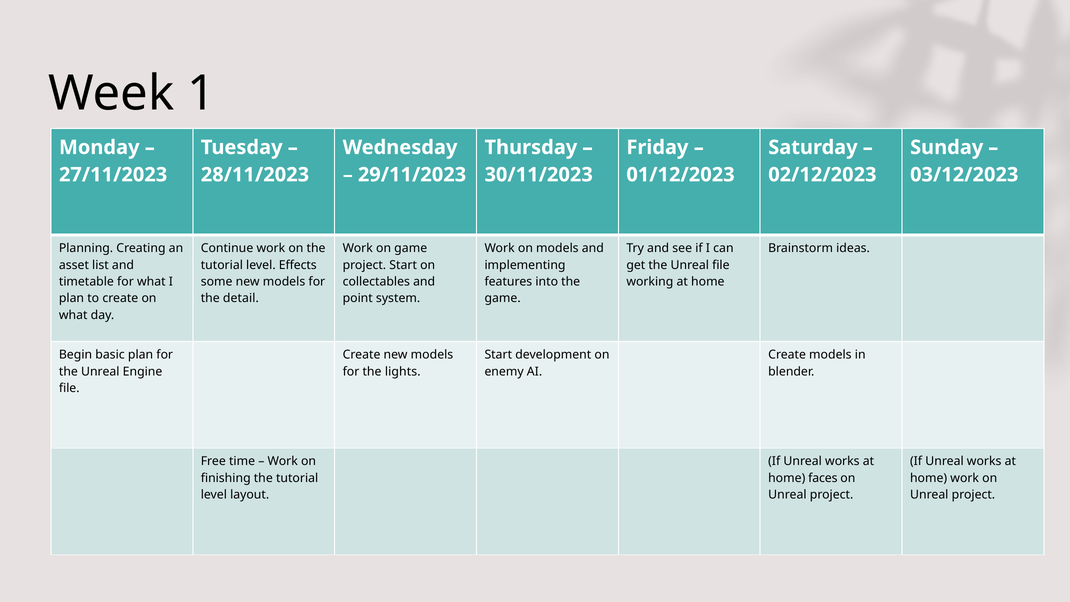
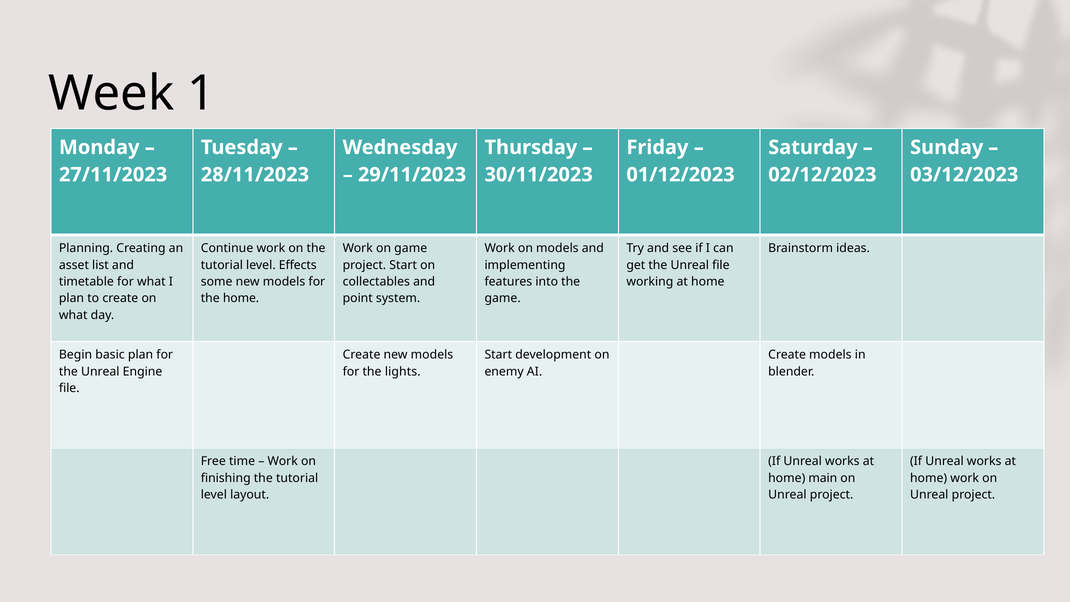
the detail: detail -> home (241, 298)
faces: faces -> main (823, 478)
